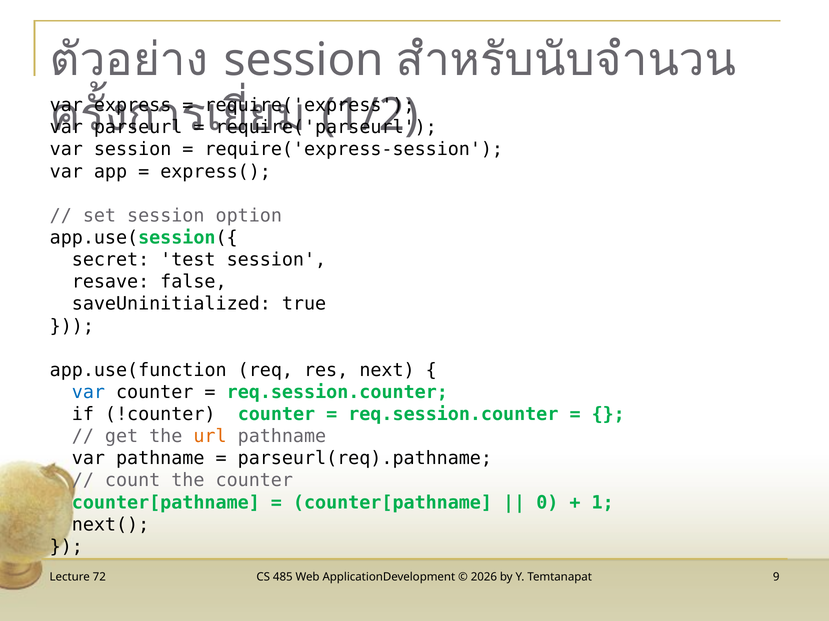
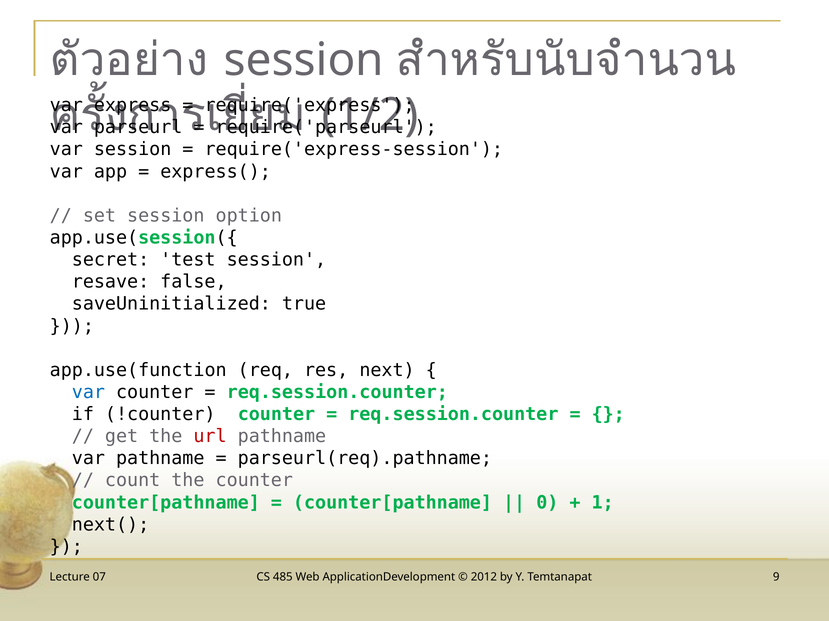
url colour: orange -> red (210, 437)
72: 72 -> 07 (99, 578)
2026: 2026 -> 2012 (484, 578)
